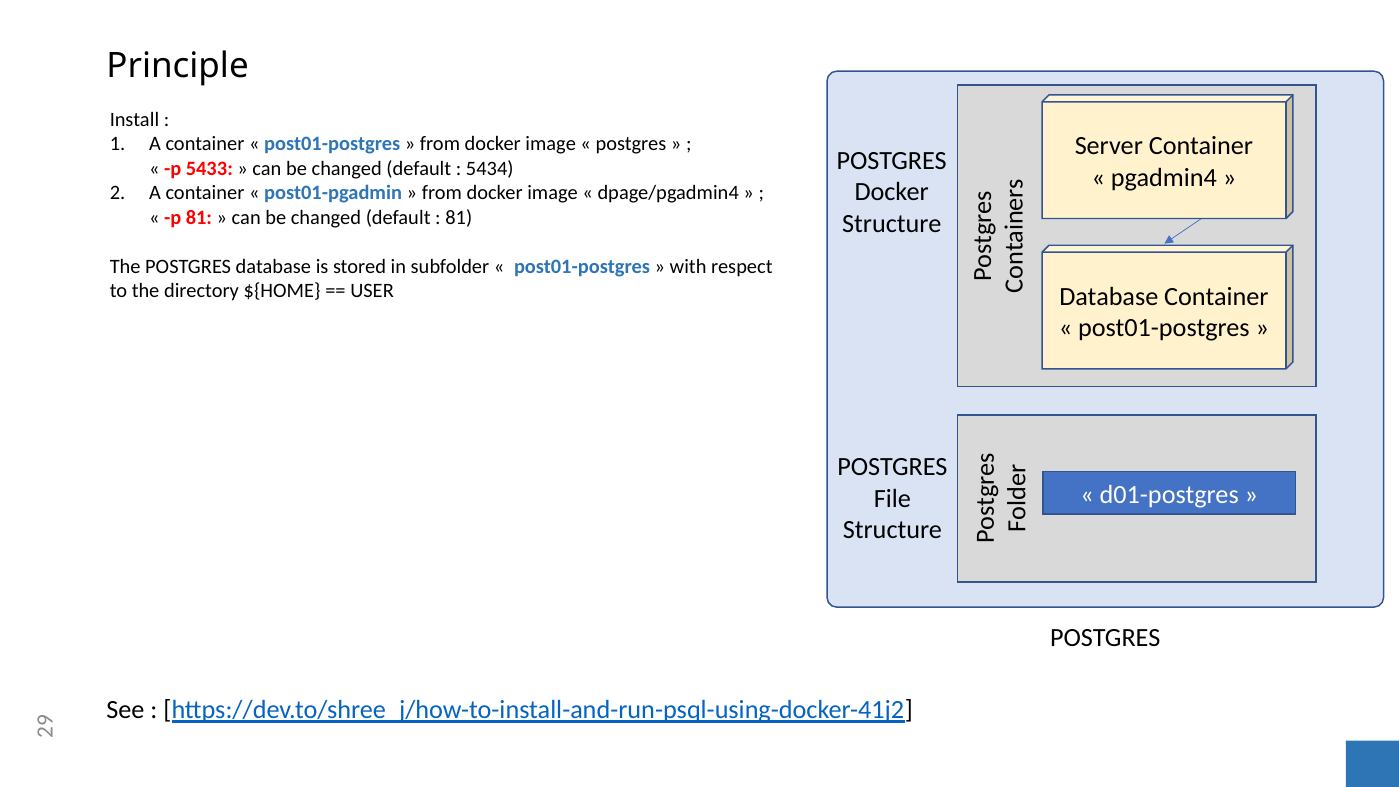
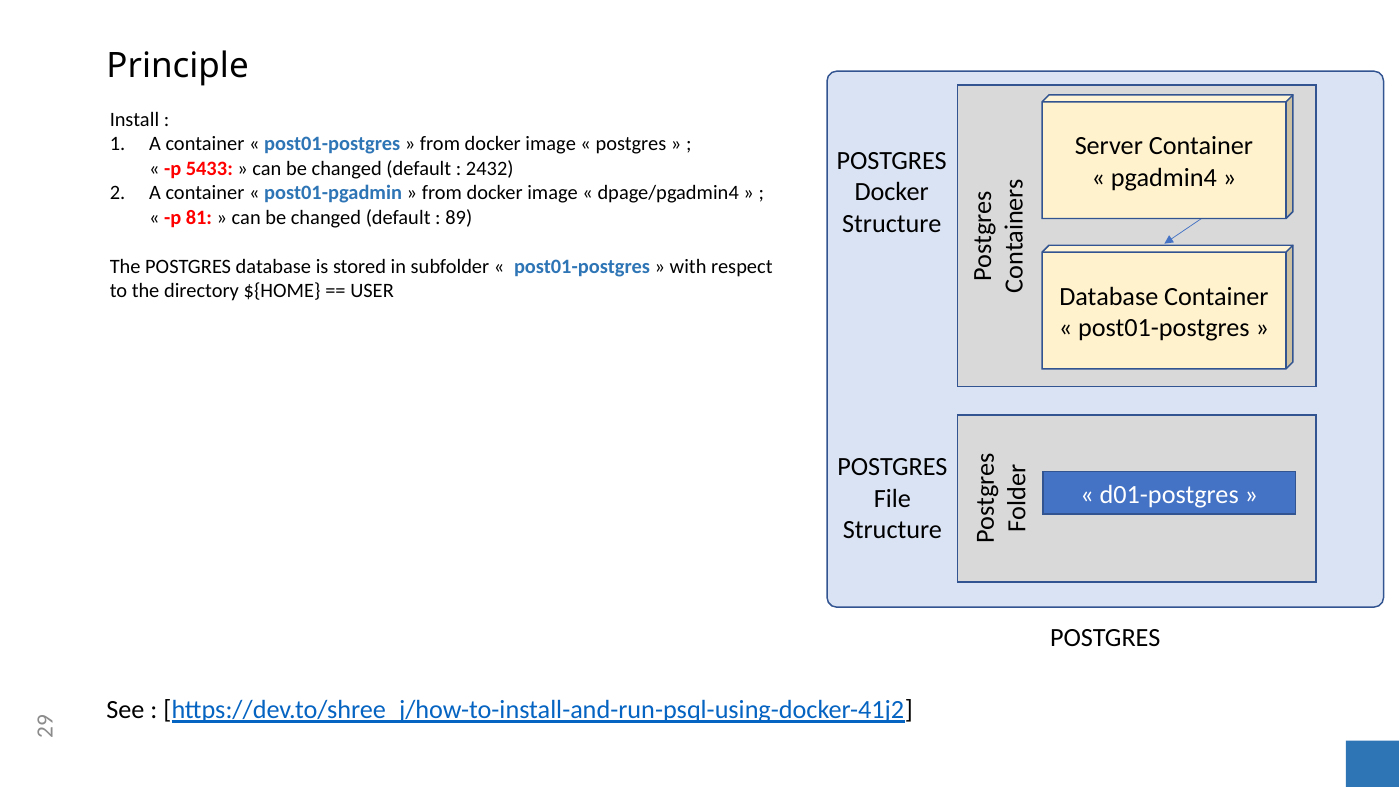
5434: 5434 -> 2432 (490, 168)
81: 81 -> 89 (459, 217)
